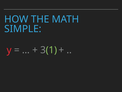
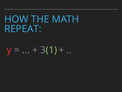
SIMPLE: SIMPLE -> REPEAT (23, 29)
